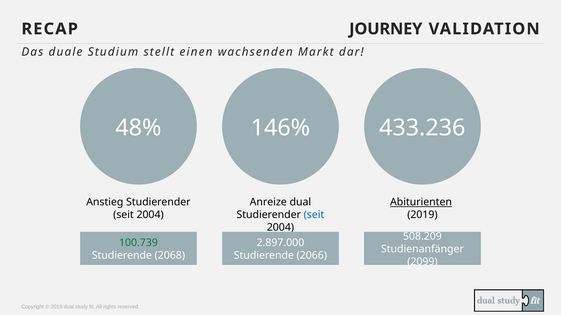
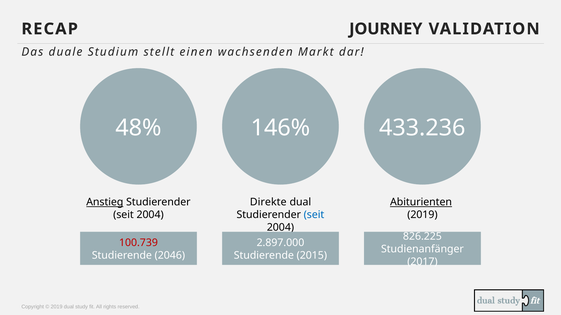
Anstieg underline: none -> present (105, 203)
Anreize: Anreize -> Direkte (268, 203)
508.209: 508.209 -> 826.225 (422, 237)
100.739 colour: green -> red (138, 243)
2068: 2068 -> 2046 (170, 256)
2066: 2066 -> 2015 (312, 256)
2099: 2099 -> 2017 (422, 262)
